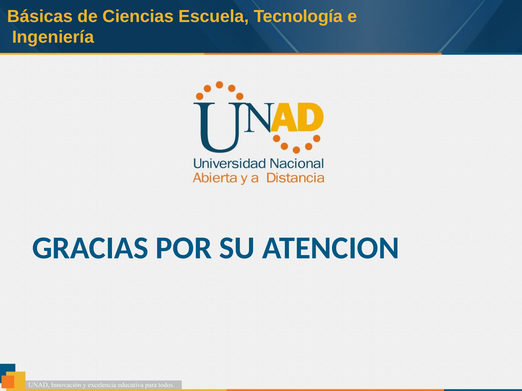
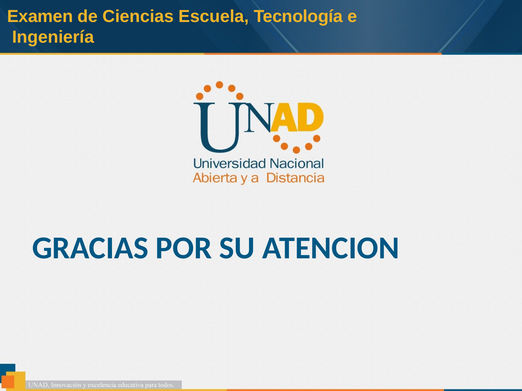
Básicas: Básicas -> Examen (40, 16)
